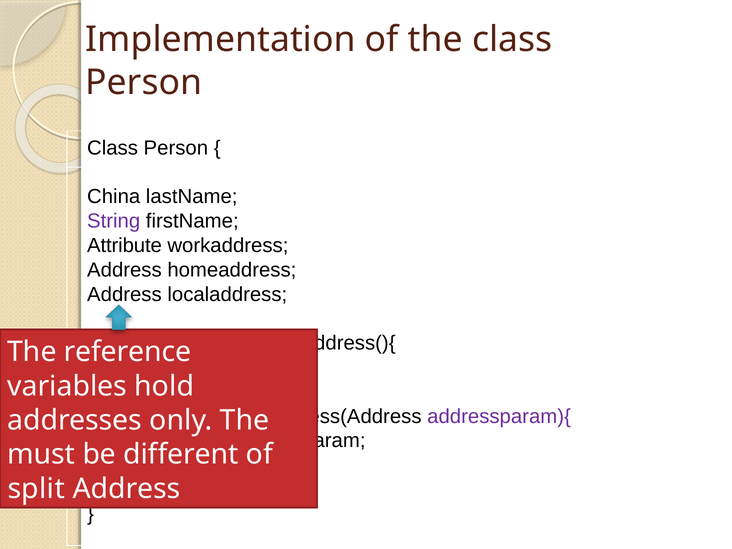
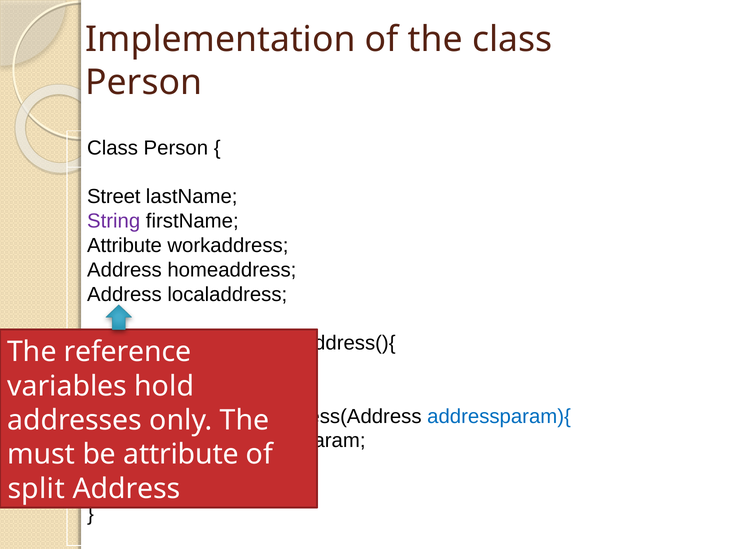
China: China -> Street (114, 197)
addressparam){ colour: purple -> blue (499, 416)
different: different -> attribute (181, 455)
